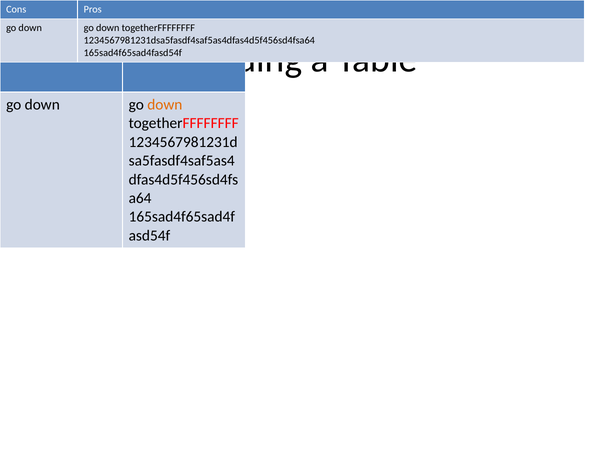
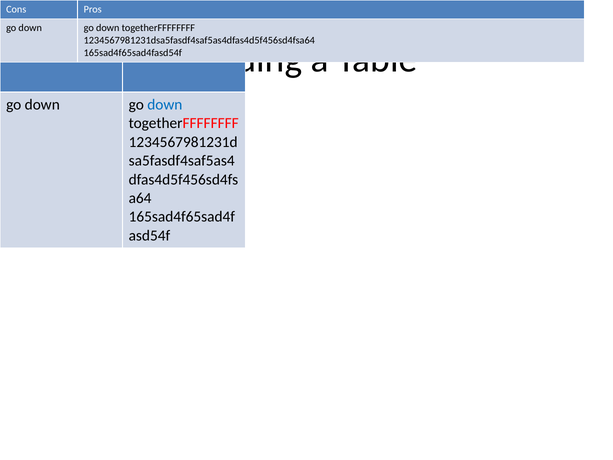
down colour: orange -> blue (165, 105)
